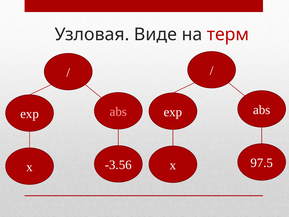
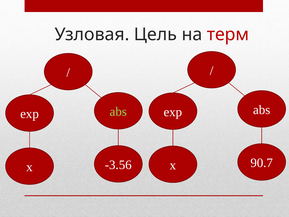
Виде: Виде -> Цель (155, 34)
abs colour: pink -> light green (118, 112)
97.5: 97.5 -> 90.7 (262, 163)
